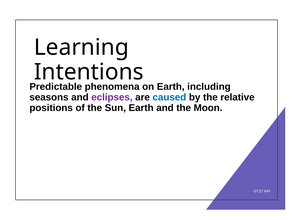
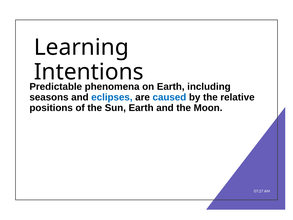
eclipses colour: purple -> blue (112, 97)
